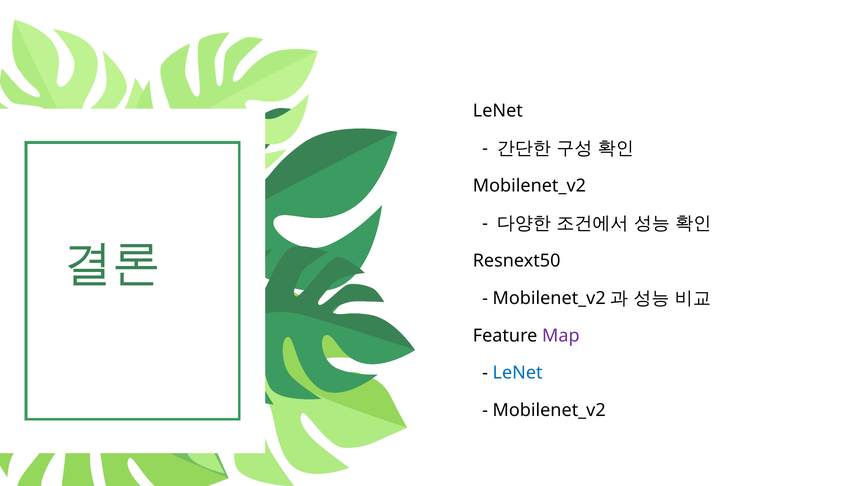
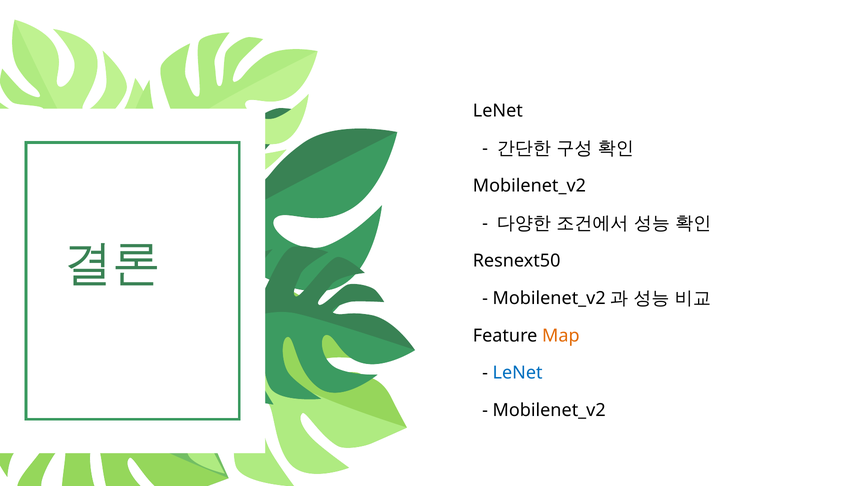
Map colour: purple -> orange (561, 336)
